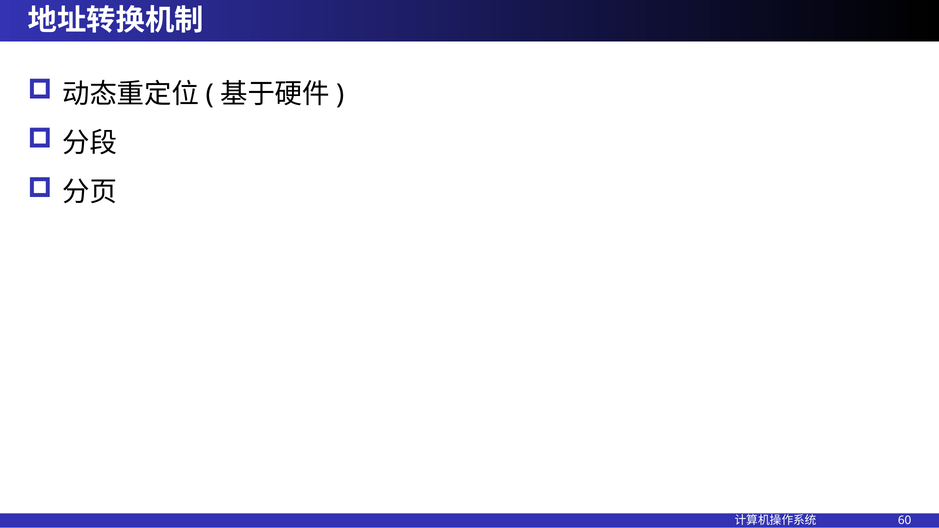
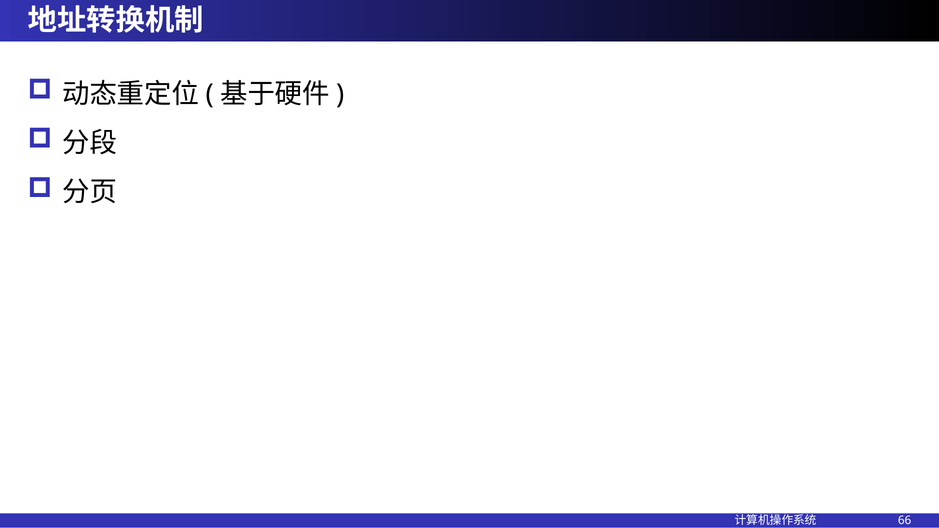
60: 60 -> 66 (905, 521)
